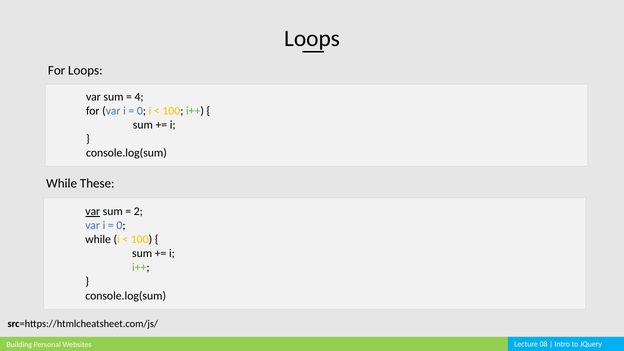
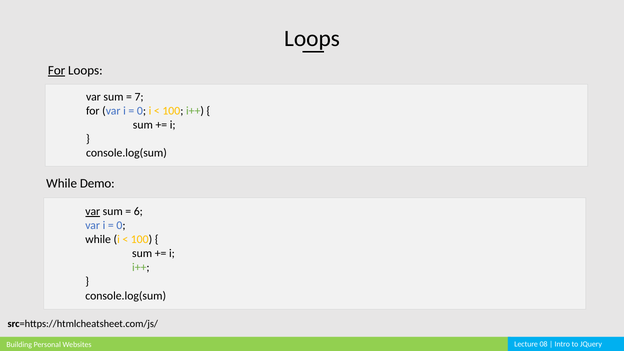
For underline: none -> present (57, 70)
4: 4 -> 7 (139, 97)
These: These -> Demo (97, 184)
2: 2 -> 6 (138, 211)
